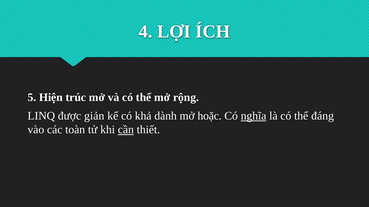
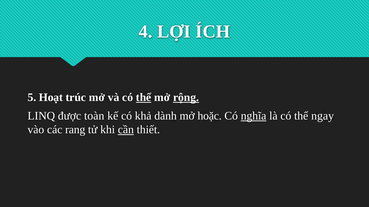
Hiện: Hiện -> Hoạt (51, 98)
thể underline: none -> present (144, 98)
rộng underline: none -> present (186, 98)
giản: giản -> toàn (94, 116)
đáng: đáng -> ngay (323, 116)
toàn: toàn -> rang (75, 130)
